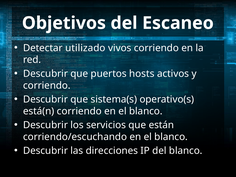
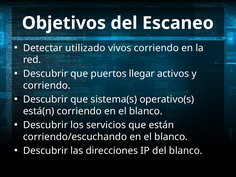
hosts: hosts -> llegar (142, 74)
